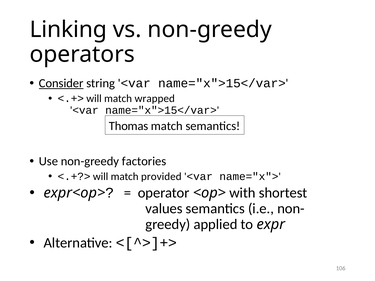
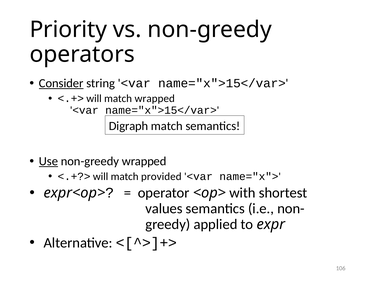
Linking: Linking -> Priority (68, 30)
Thomas: Thomas -> Digraph (129, 126)
Use underline: none -> present (48, 161)
non-greedy factories: factories -> wrapped (144, 161)
